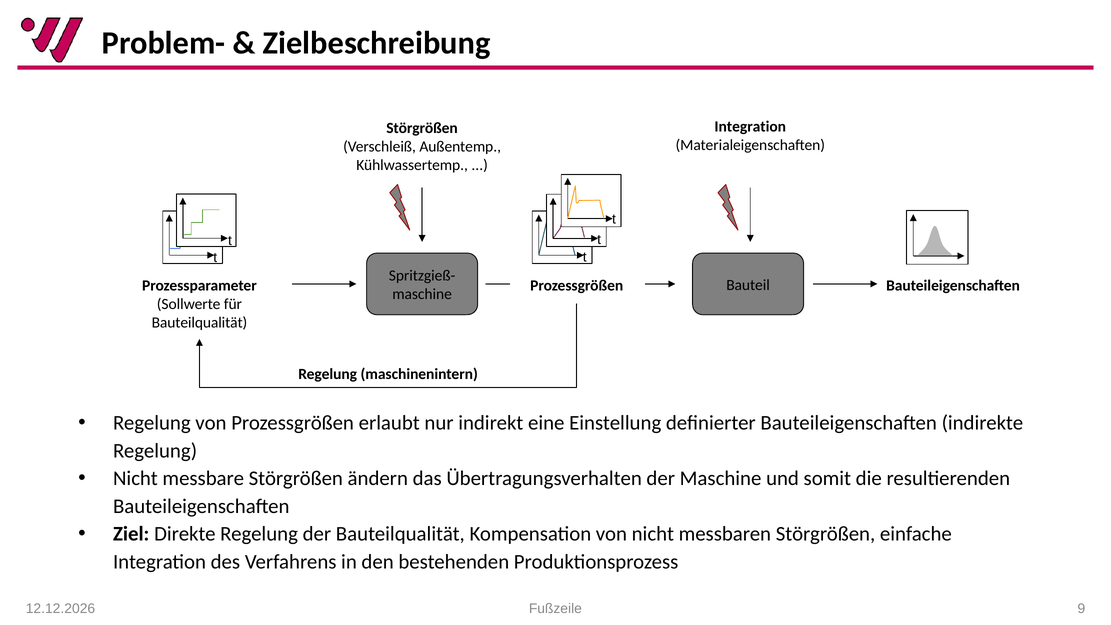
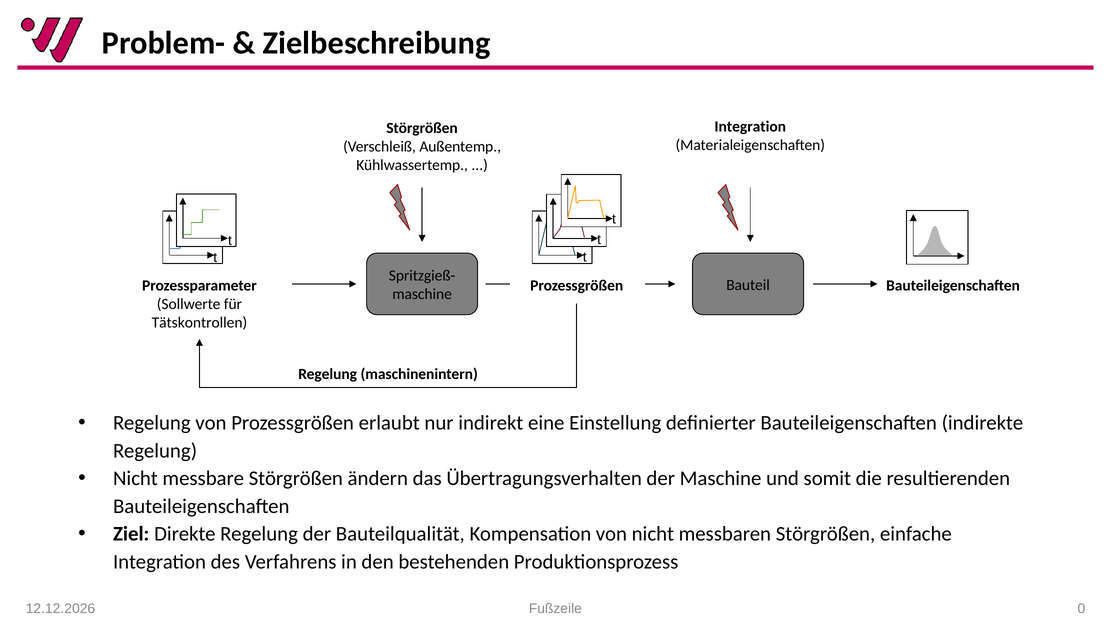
Bauteilqualität: Bauteilqualität -> Tätskontrollen (199, 323)
9: 9 -> 0 (1081, 609)
